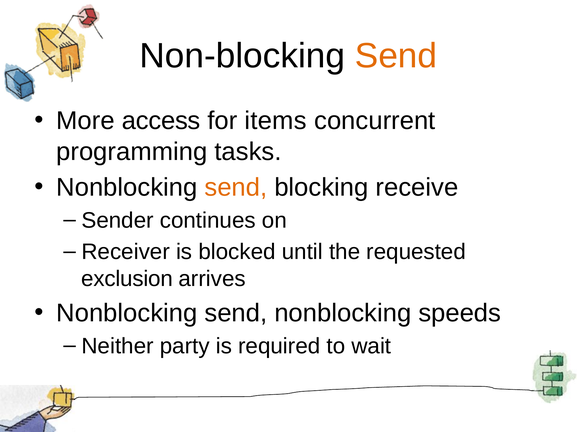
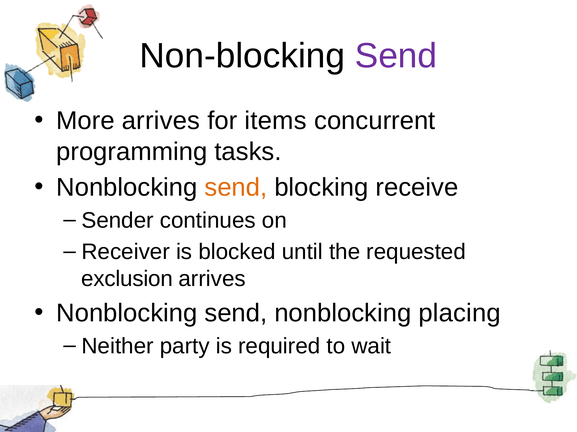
Send colour: orange -> purple (396, 56)
More access: access -> arrives (161, 121)
speeds: speeds -> placing (460, 313)
